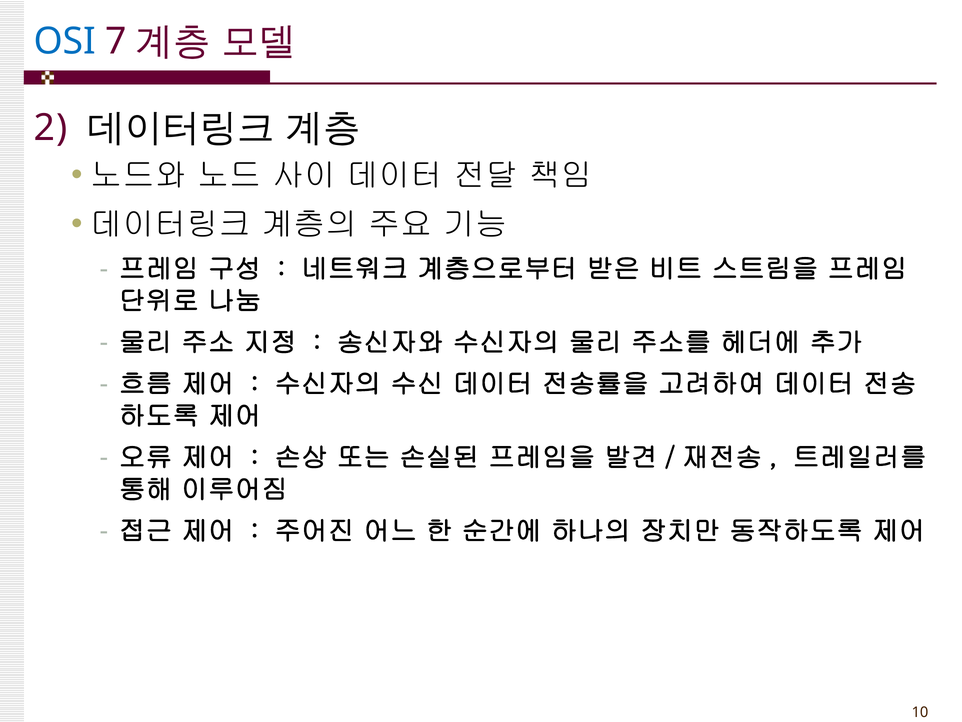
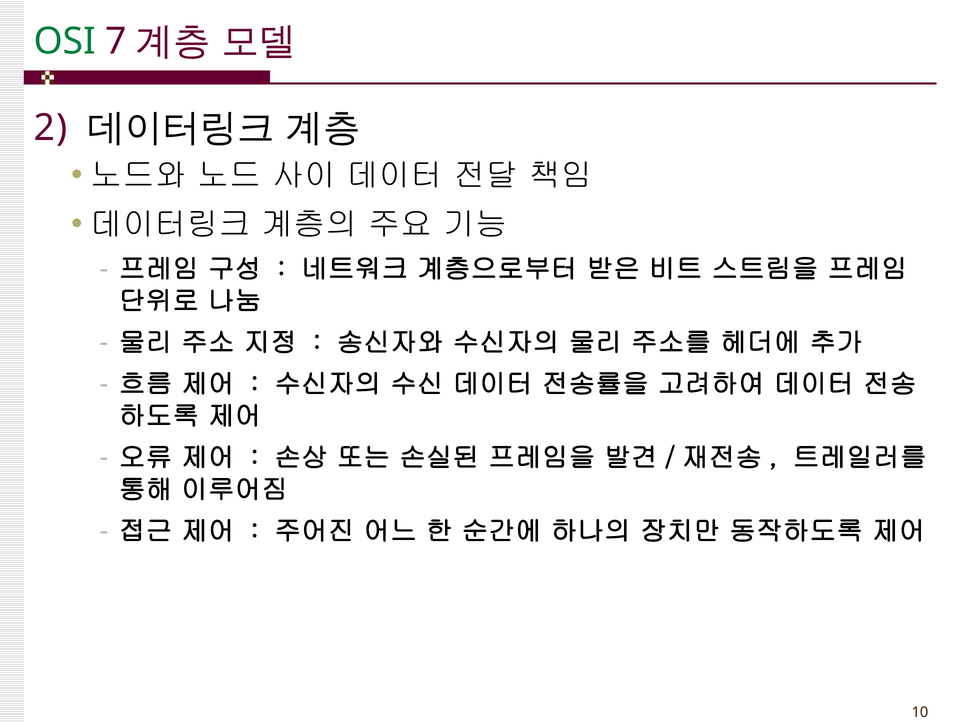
OSI colour: blue -> green (65, 42)
